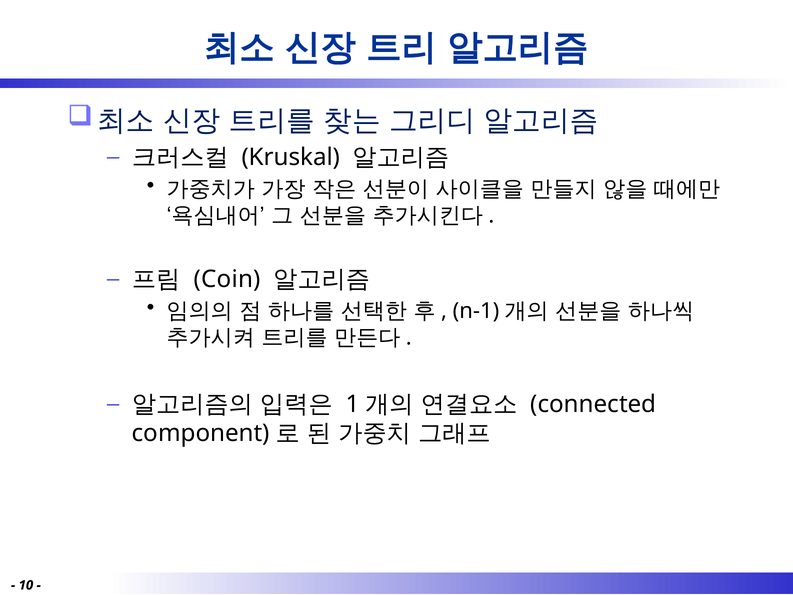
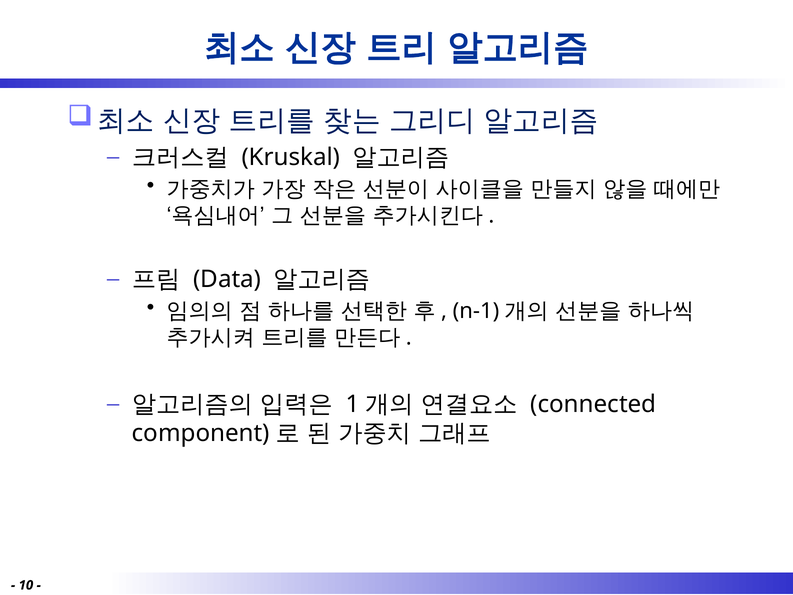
Coin: Coin -> Data (227, 279)
